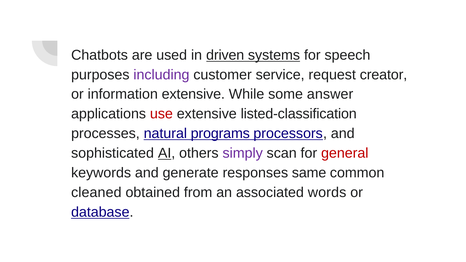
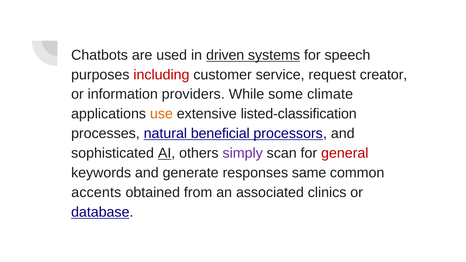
including colour: purple -> red (161, 75)
information extensive: extensive -> providers (193, 94)
answer: answer -> climate (330, 94)
use colour: red -> orange (161, 114)
programs: programs -> beneficial (220, 134)
cleaned: cleaned -> accents (96, 192)
words: words -> clinics (327, 192)
